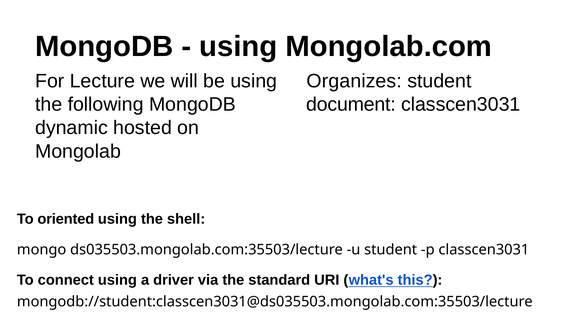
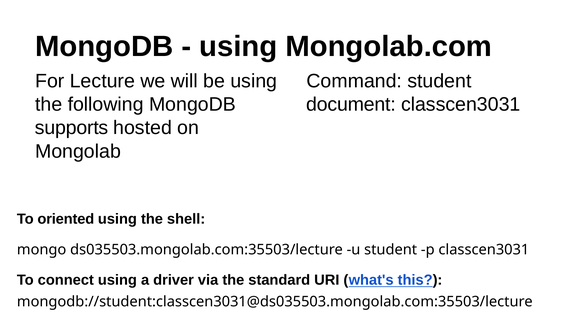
Organizes: Organizes -> Command (354, 81)
dynamic: dynamic -> supports (72, 128)
